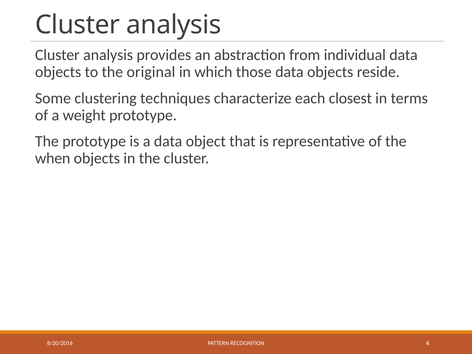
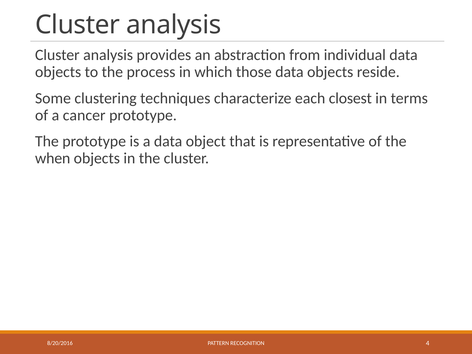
original: original -> process (151, 72)
weight: weight -> cancer (84, 115)
